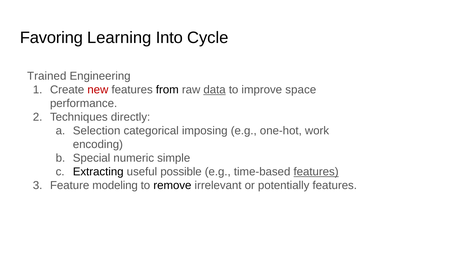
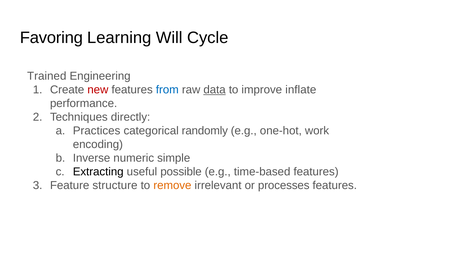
Into: Into -> Will (169, 38)
from colour: black -> blue (167, 90)
space: space -> inflate (301, 90)
Selection: Selection -> Practices (97, 131)
imposing: imposing -> randomly (205, 131)
Special: Special -> Inverse (92, 158)
features underline: present -> none (316, 172)
modeling: modeling -> structure (115, 186)
remove colour: black -> orange (172, 186)
potentially: potentially -> processes (284, 186)
